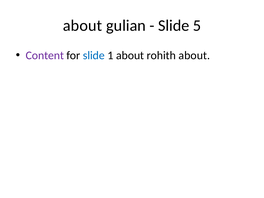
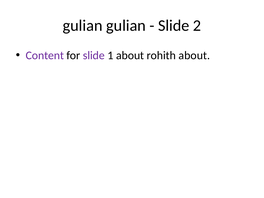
about: about -> gulian (83, 26)
5: 5 -> 2 (197, 26)
slide colour: blue -> purple (94, 55)
